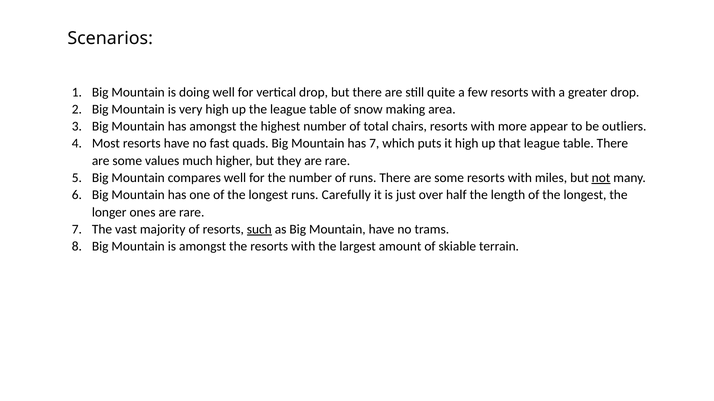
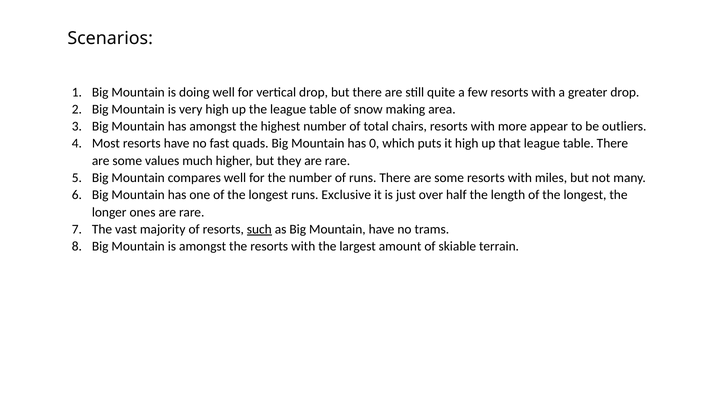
has 7: 7 -> 0 (374, 144)
not underline: present -> none (601, 178)
Carefully: Carefully -> Exclusive (346, 195)
